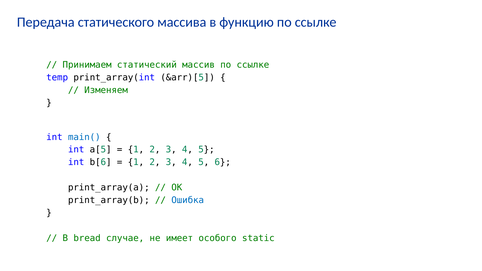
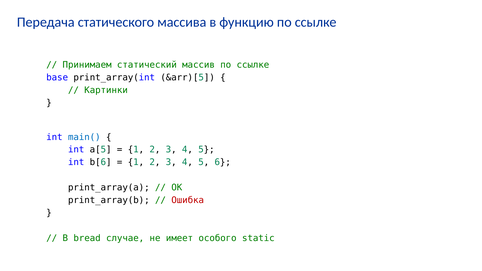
temp: temp -> base (57, 77)
Изменяем: Изменяем -> Картинки (106, 90)
Ошибка colour: blue -> red (188, 200)
